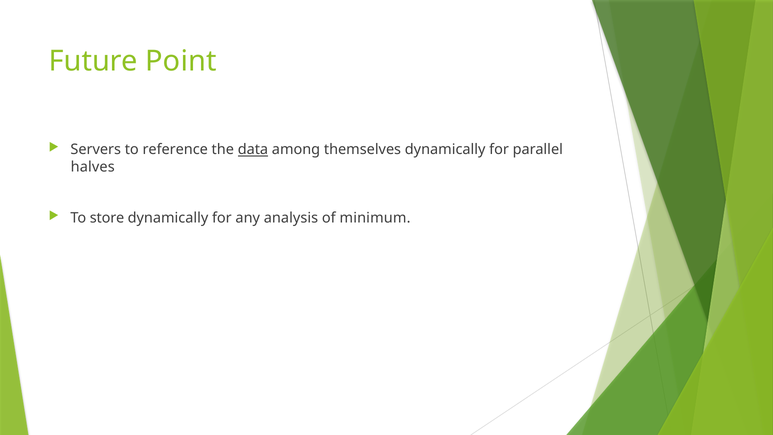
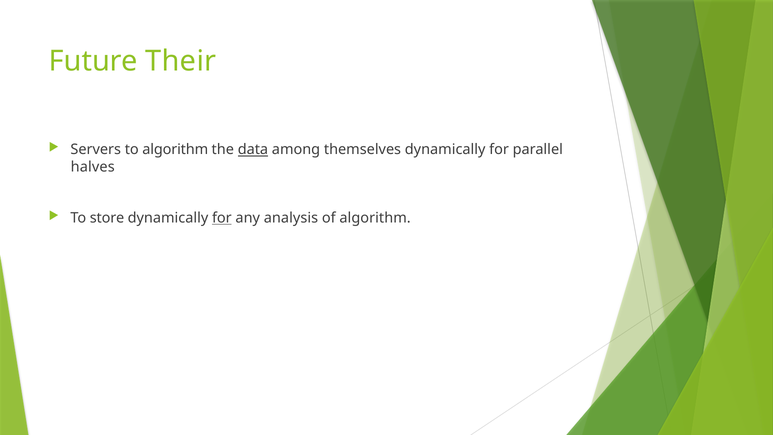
Point: Point -> Their (181, 61)
to reference: reference -> algorithm (175, 150)
for underline: none -> present (222, 218)
of minimum: minimum -> algorithm (375, 218)
